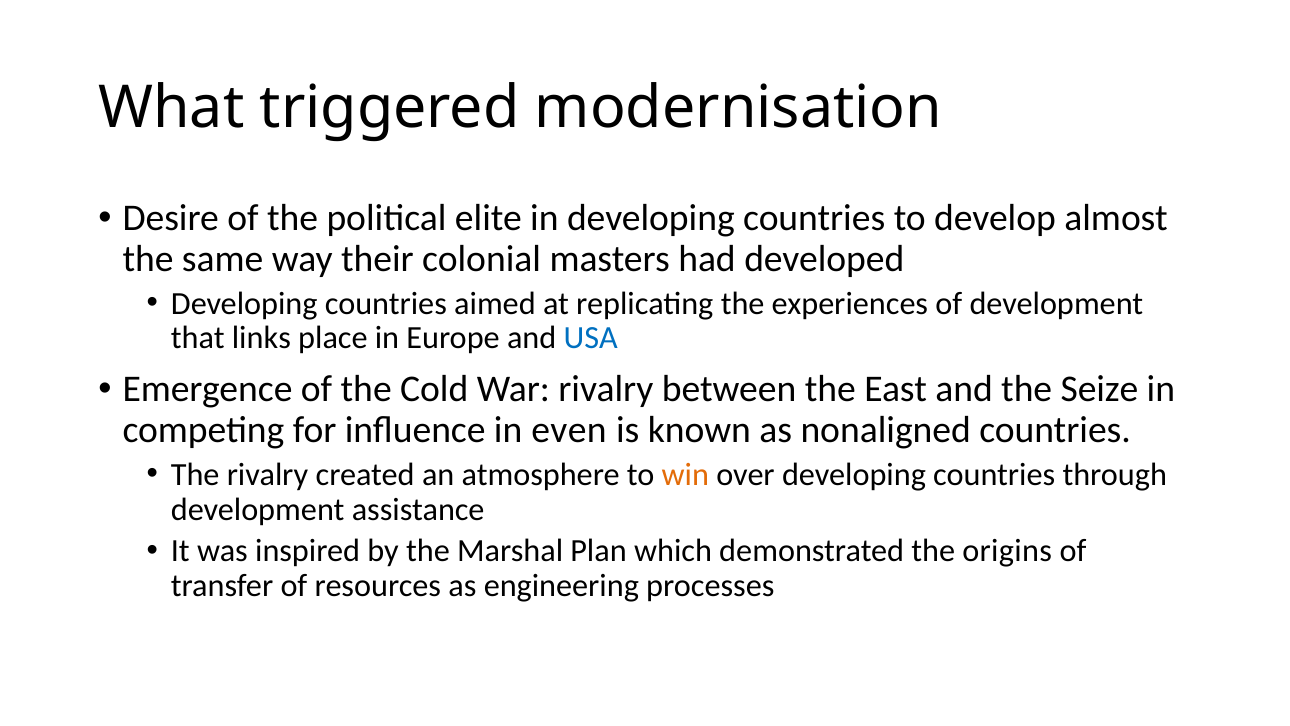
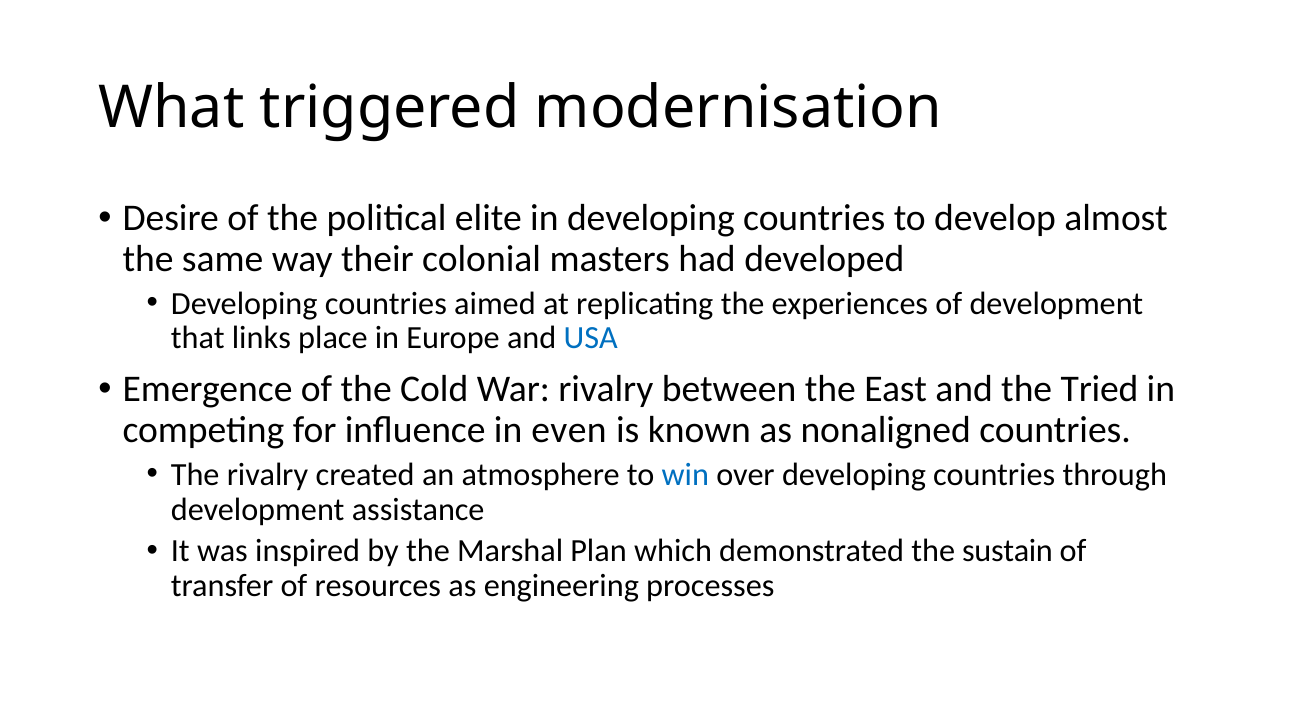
Seize: Seize -> Tried (1100, 389)
win colour: orange -> blue (685, 474)
origins: origins -> sustain (1007, 551)
